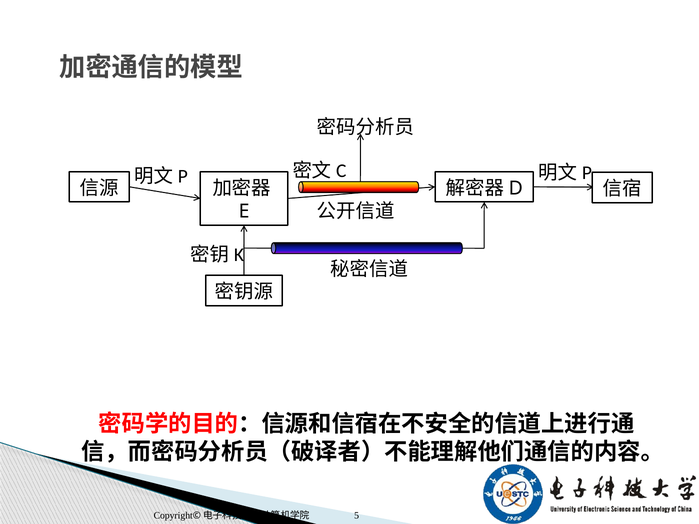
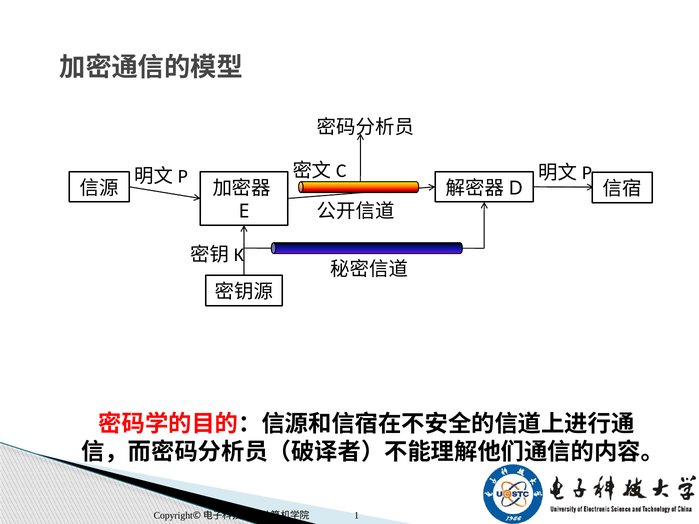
5: 5 -> 1 (357, 516)
